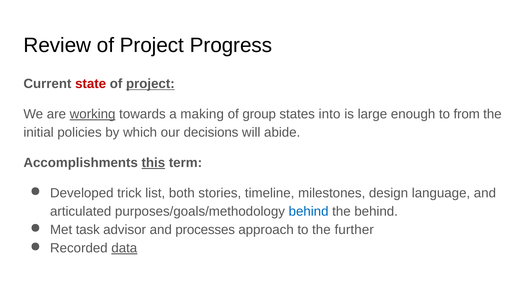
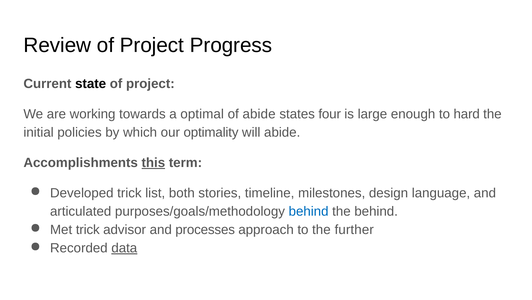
state colour: red -> black (91, 84)
project underline: present -> none (150, 84)
working underline: present -> none (93, 114)
making: making -> optimal (202, 114)
of group: group -> abide (259, 114)
into: into -> four (330, 114)
from: from -> hard (467, 114)
decisions: decisions -> optimality (211, 132)
Met task: task -> trick (88, 229)
